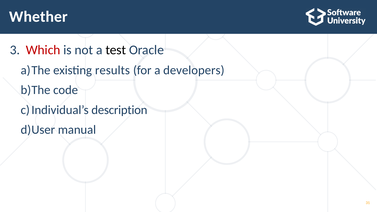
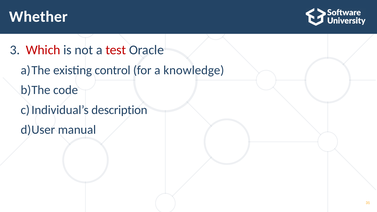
test colour: black -> red (116, 50)
results: results -> control (113, 70)
developers: developers -> knowledge (194, 70)
